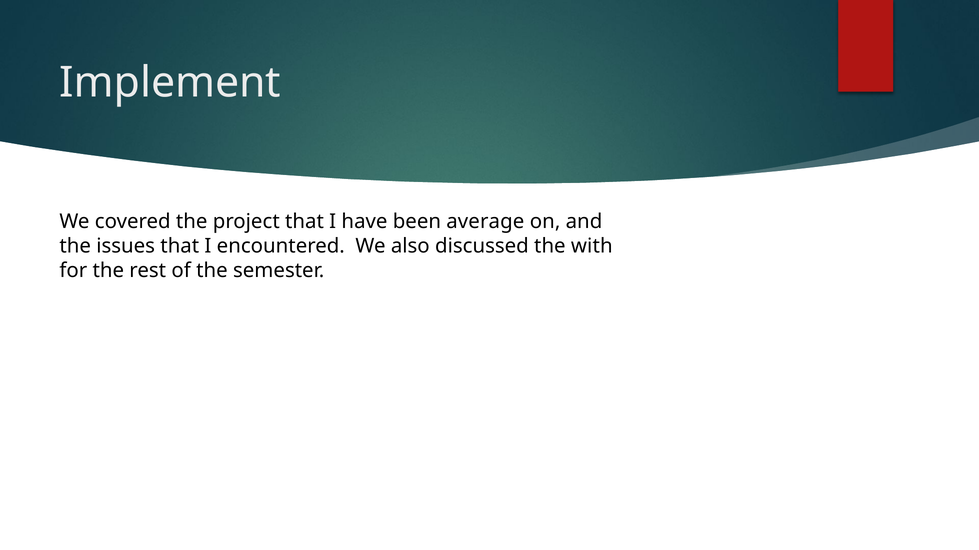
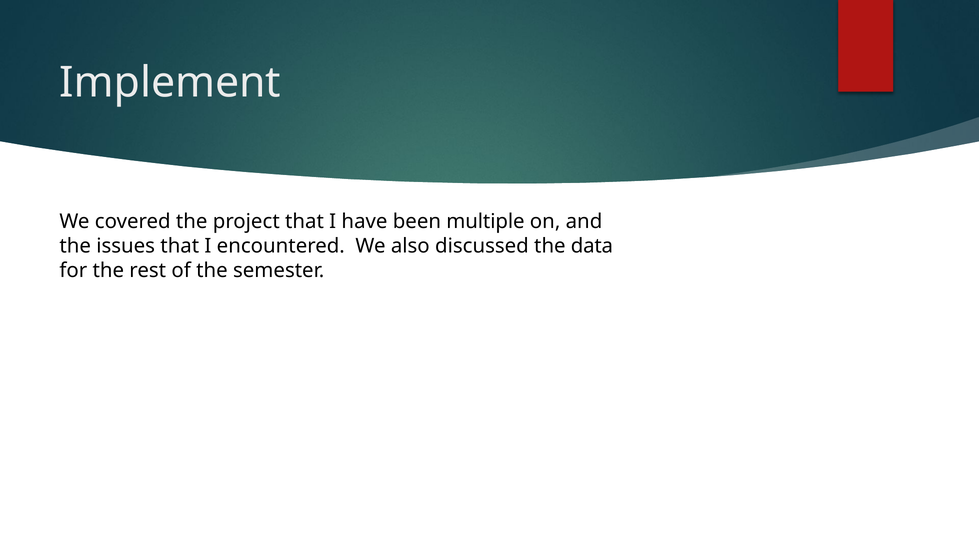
average: average -> multiple (485, 222)
with: with -> data (592, 247)
